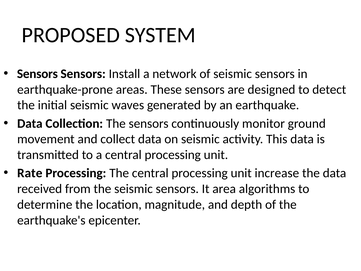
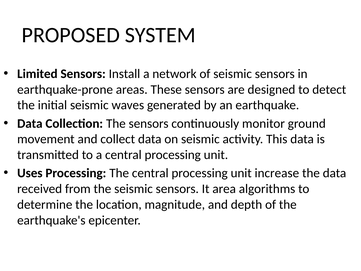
Sensors: Sensors -> Limited (37, 74)
Rate: Rate -> Uses (30, 173)
